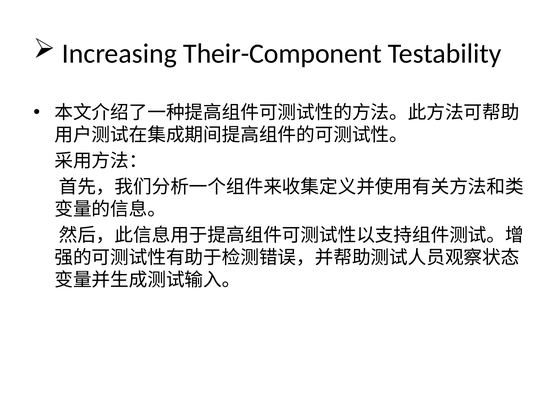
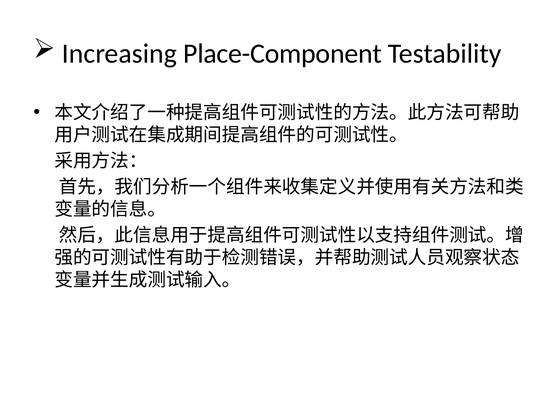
Their-Component: Their-Component -> Place-Component (283, 54)
